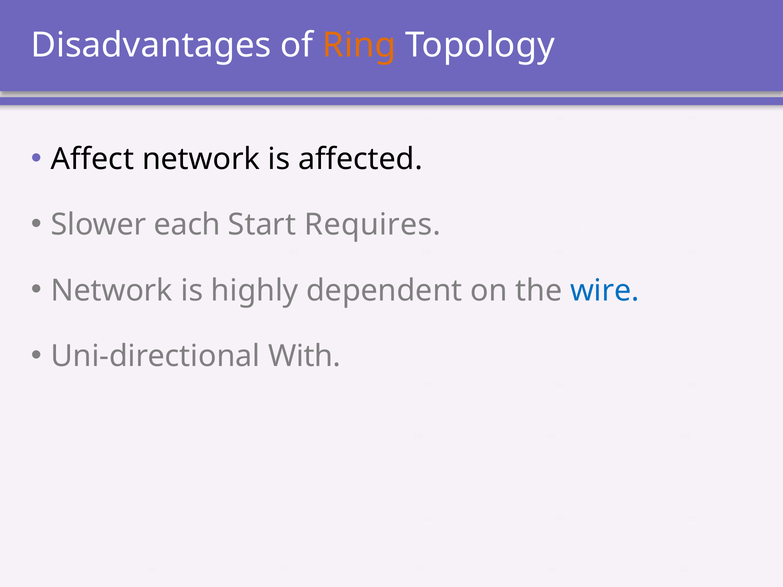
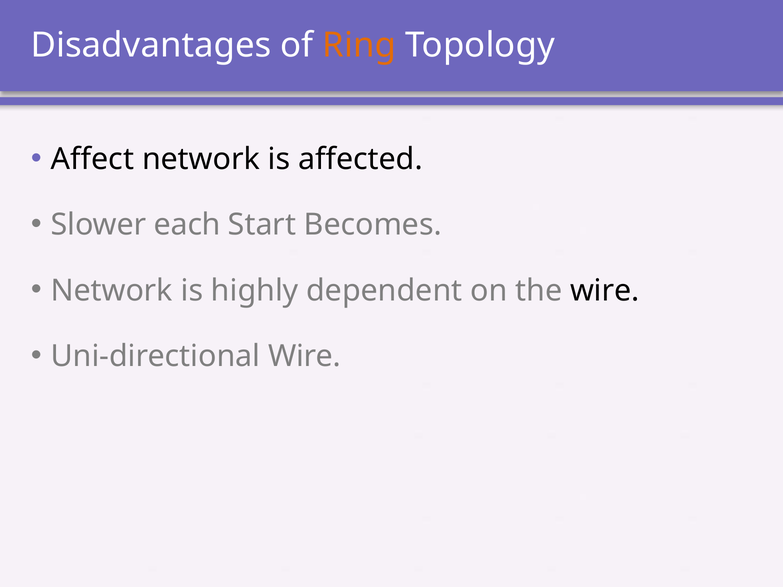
Requires: Requires -> Becomes (373, 225)
wire colour: blue -> black (605, 291)
Uni-directional With: With -> Wire (305, 356)
